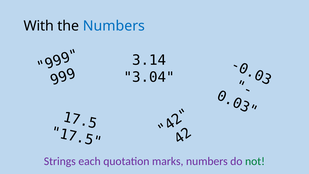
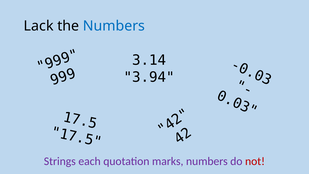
With: With -> Lack (39, 26)
3.04: 3.04 -> 3.94 (149, 77)
not colour: green -> red (255, 161)
